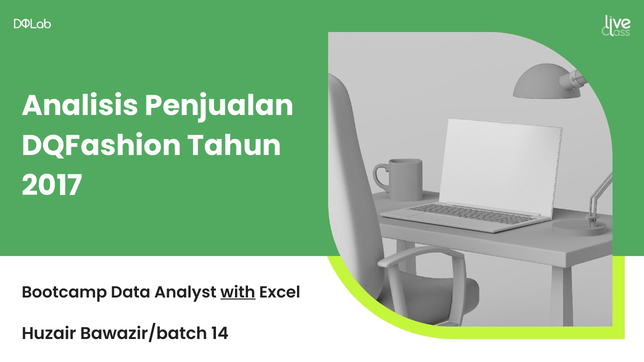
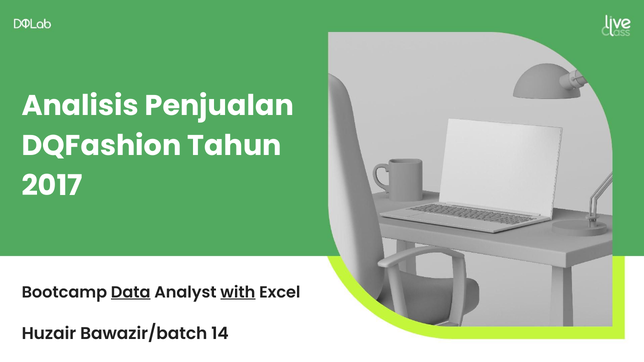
Data underline: none -> present (131, 292)
